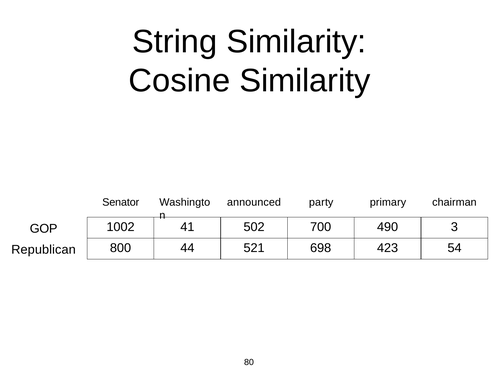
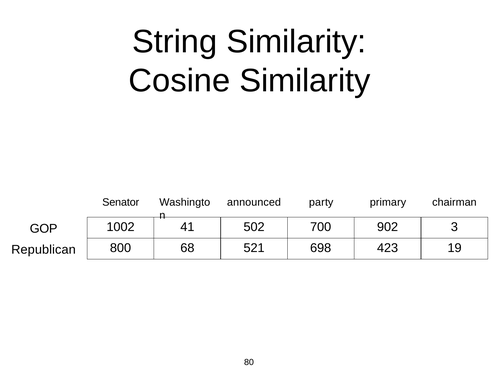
490: 490 -> 902 (388, 227)
44: 44 -> 68 (187, 248)
54: 54 -> 19 (455, 248)
